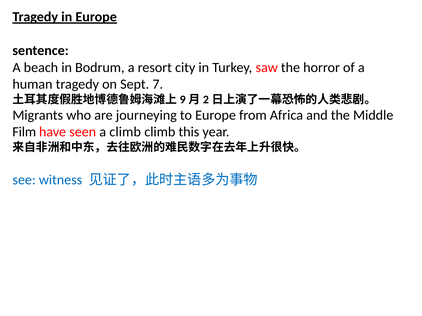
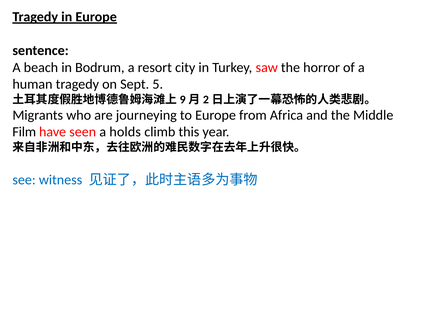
7: 7 -> 5 (158, 84)
a climb: climb -> holds (125, 132)
